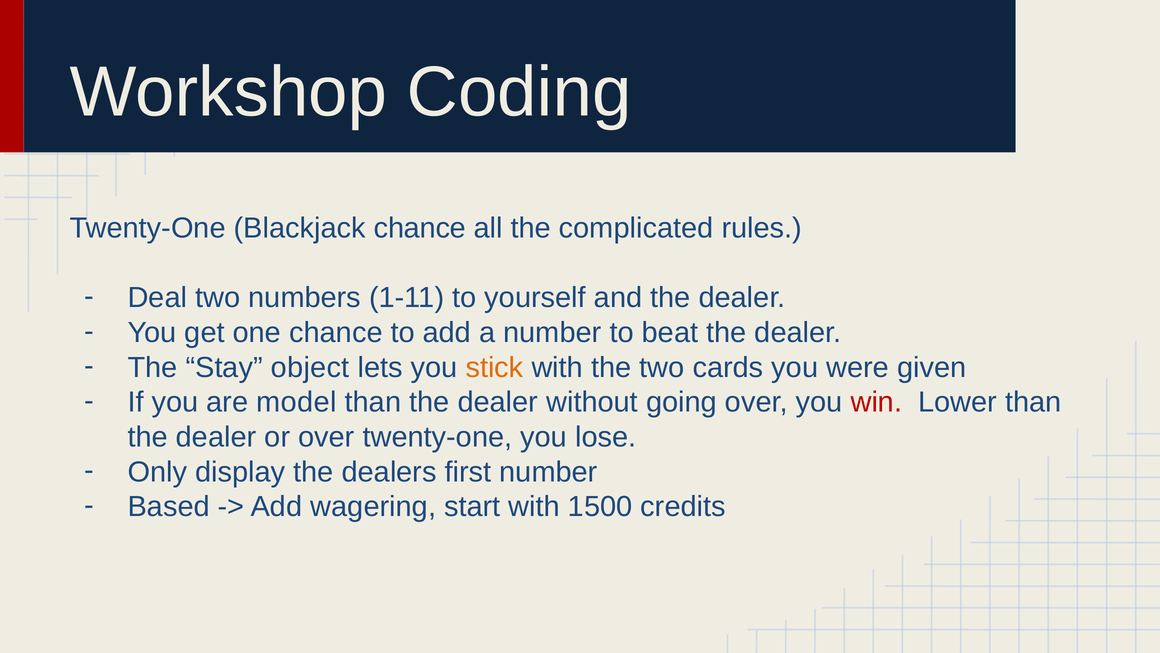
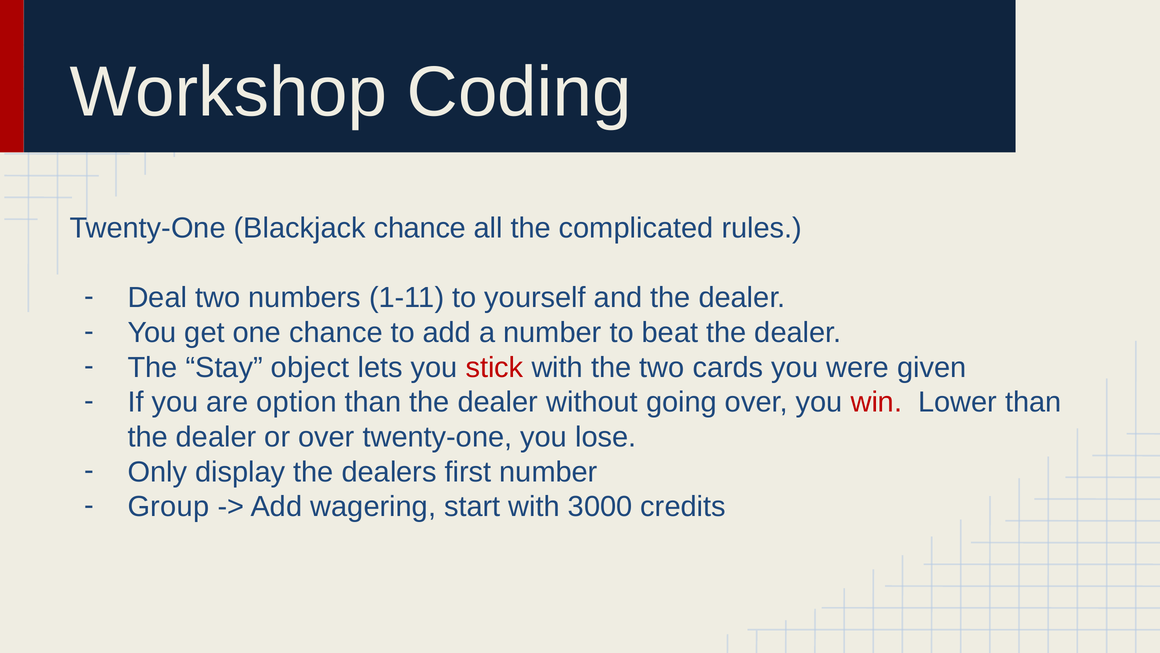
stick colour: orange -> red (495, 367)
model: model -> option (297, 402)
Based: Based -> Group (169, 506)
1500: 1500 -> 3000 (600, 506)
